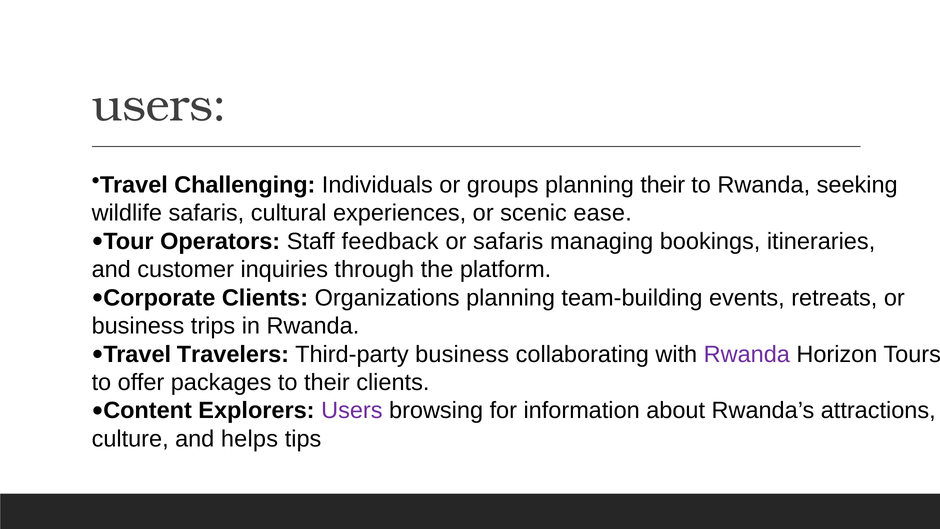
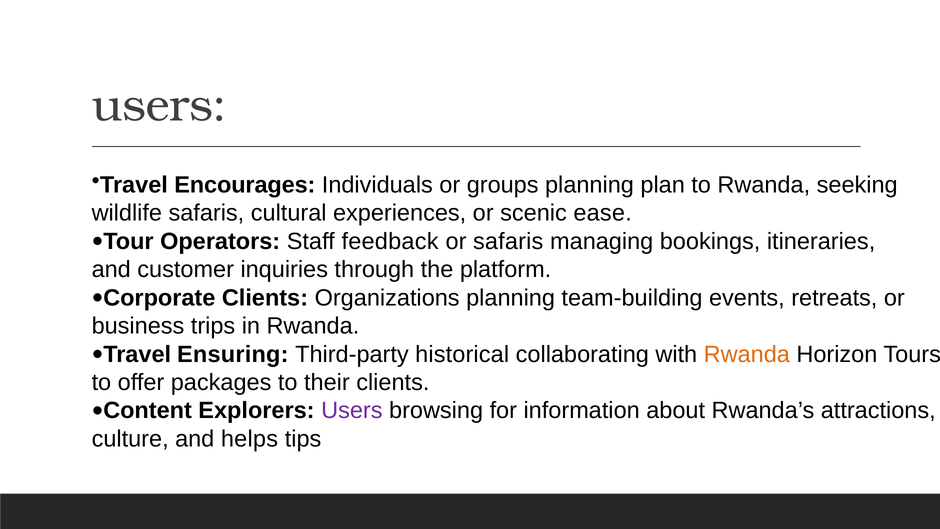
Challenging: Challenging -> Encourages (245, 185)
planning their: their -> plan (663, 185)
Travelers: Travelers -> Ensuring (233, 354)
Third-party business: business -> historical (462, 354)
Rwanda colour: purple -> orange (747, 354)
